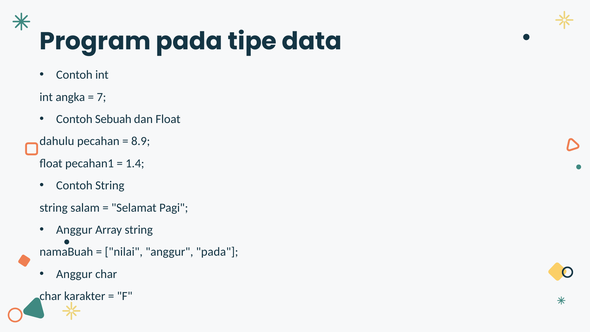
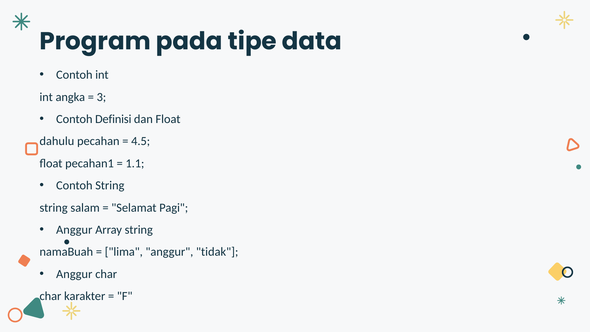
7: 7 -> 3 (101, 97)
Sebuah: Sebuah -> Definisi (113, 119)
8.9: 8.9 -> 4.5 (141, 141)
1.4: 1.4 -> 1.1 (135, 163)
nilai: nilai -> lima (124, 252)
anggur pada: pada -> tidak (217, 252)
